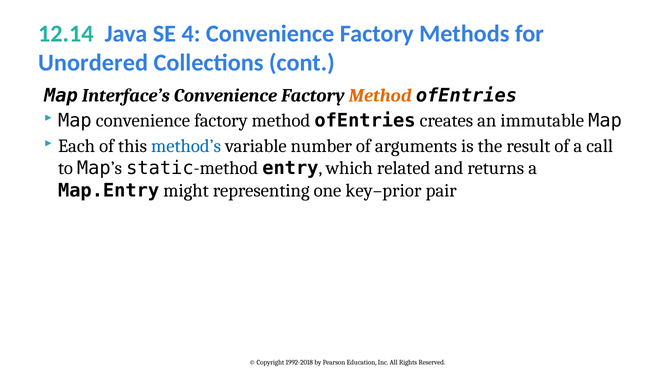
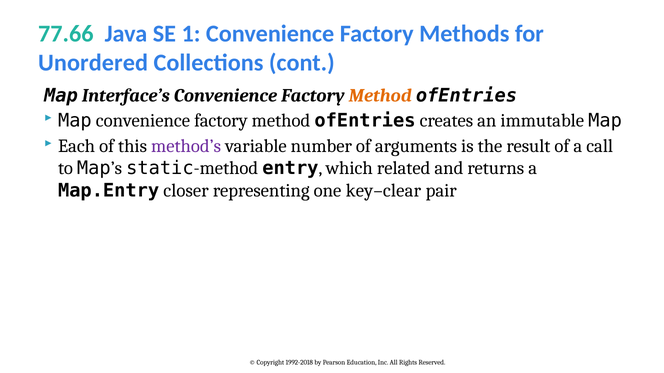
12.14: 12.14 -> 77.66 (66, 34)
4: 4 -> 1 (191, 34)
method’s colour: blue -> purple (186, 146)
might: might -> closer (186, 191)
key–prior: key–prior -> key–clear (383, 191)
